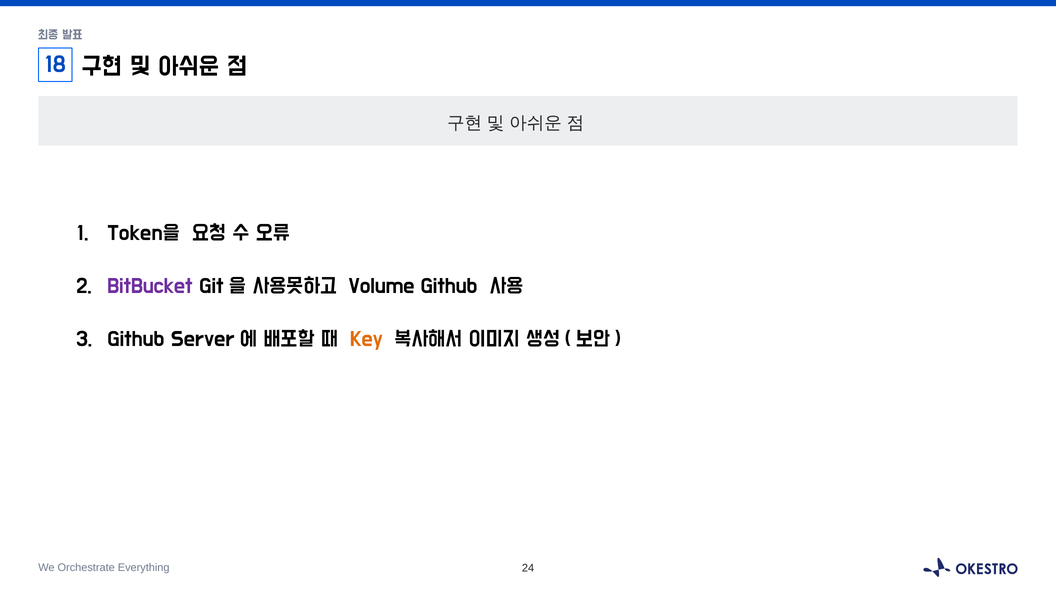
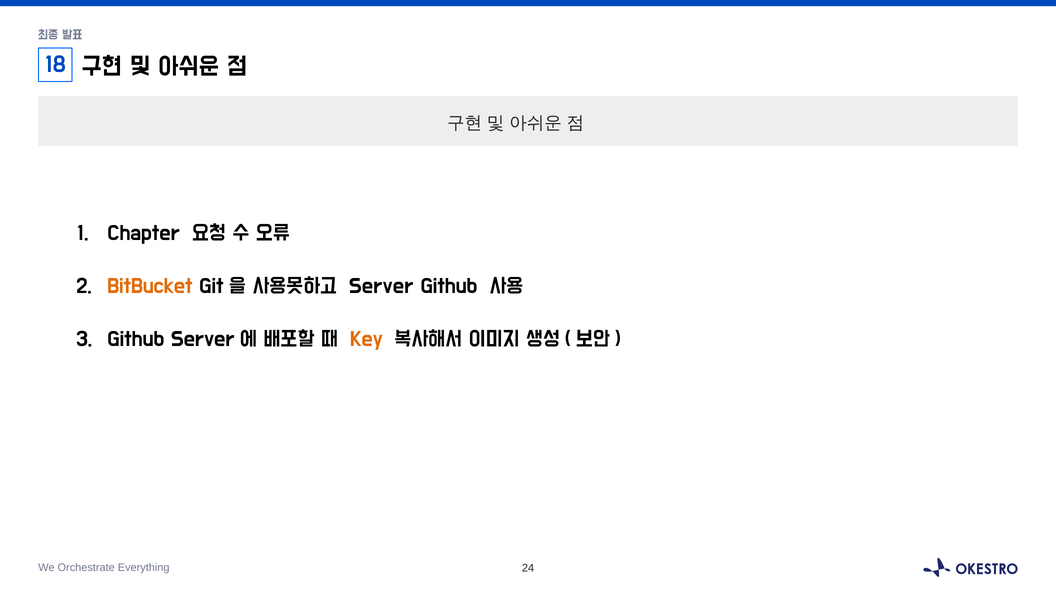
Token을: Token을 -> Chapter (144, 233)
BitBucket colour: purple -> orange (150, 286)
Volume: Volume -> Server (381, 286)
